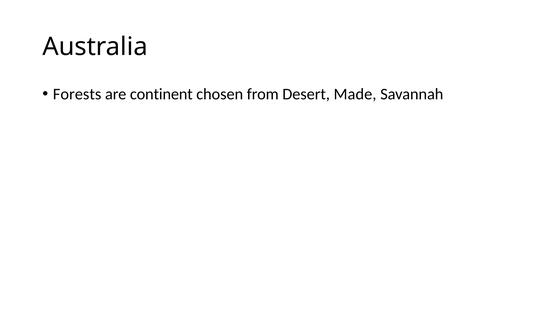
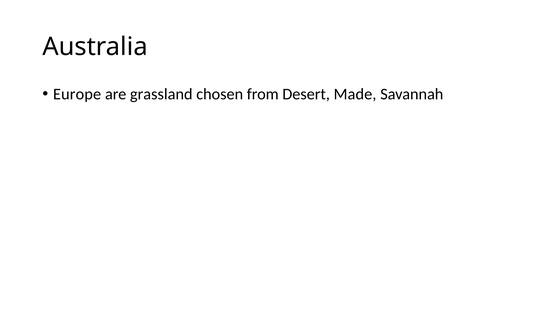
Forests: Forests -> Europe (77, 94)
continent: continent -> grassland (161, 94)
